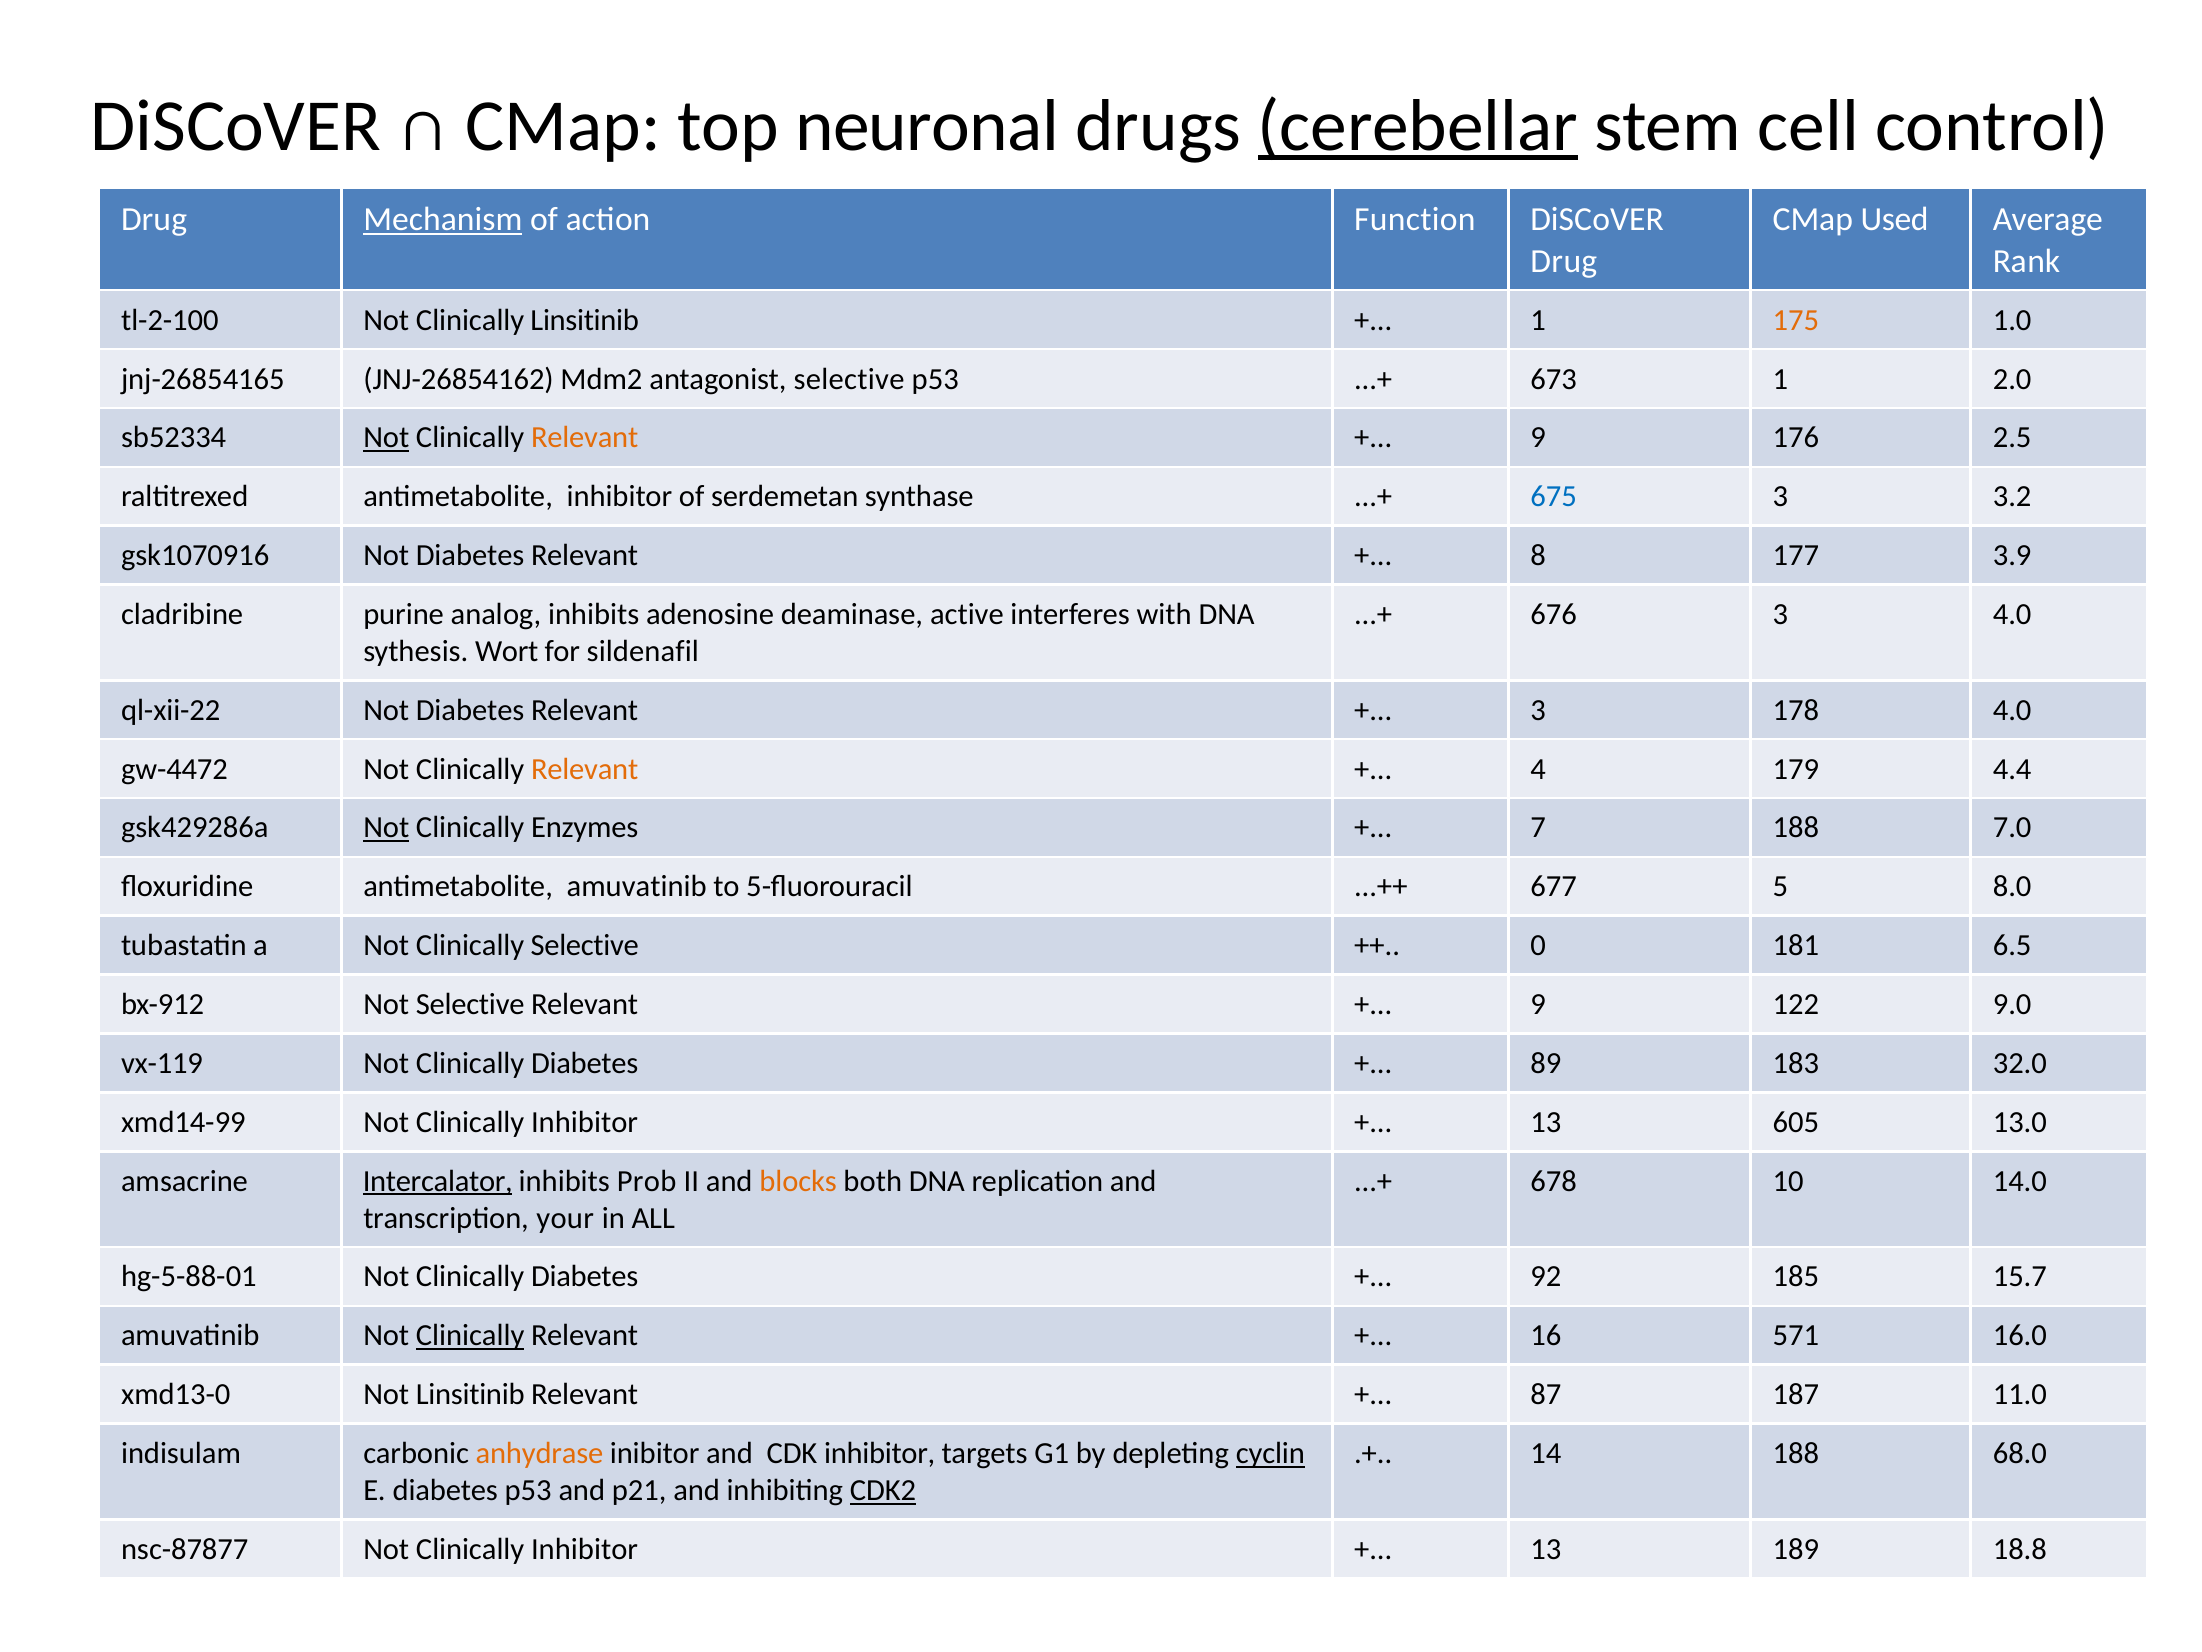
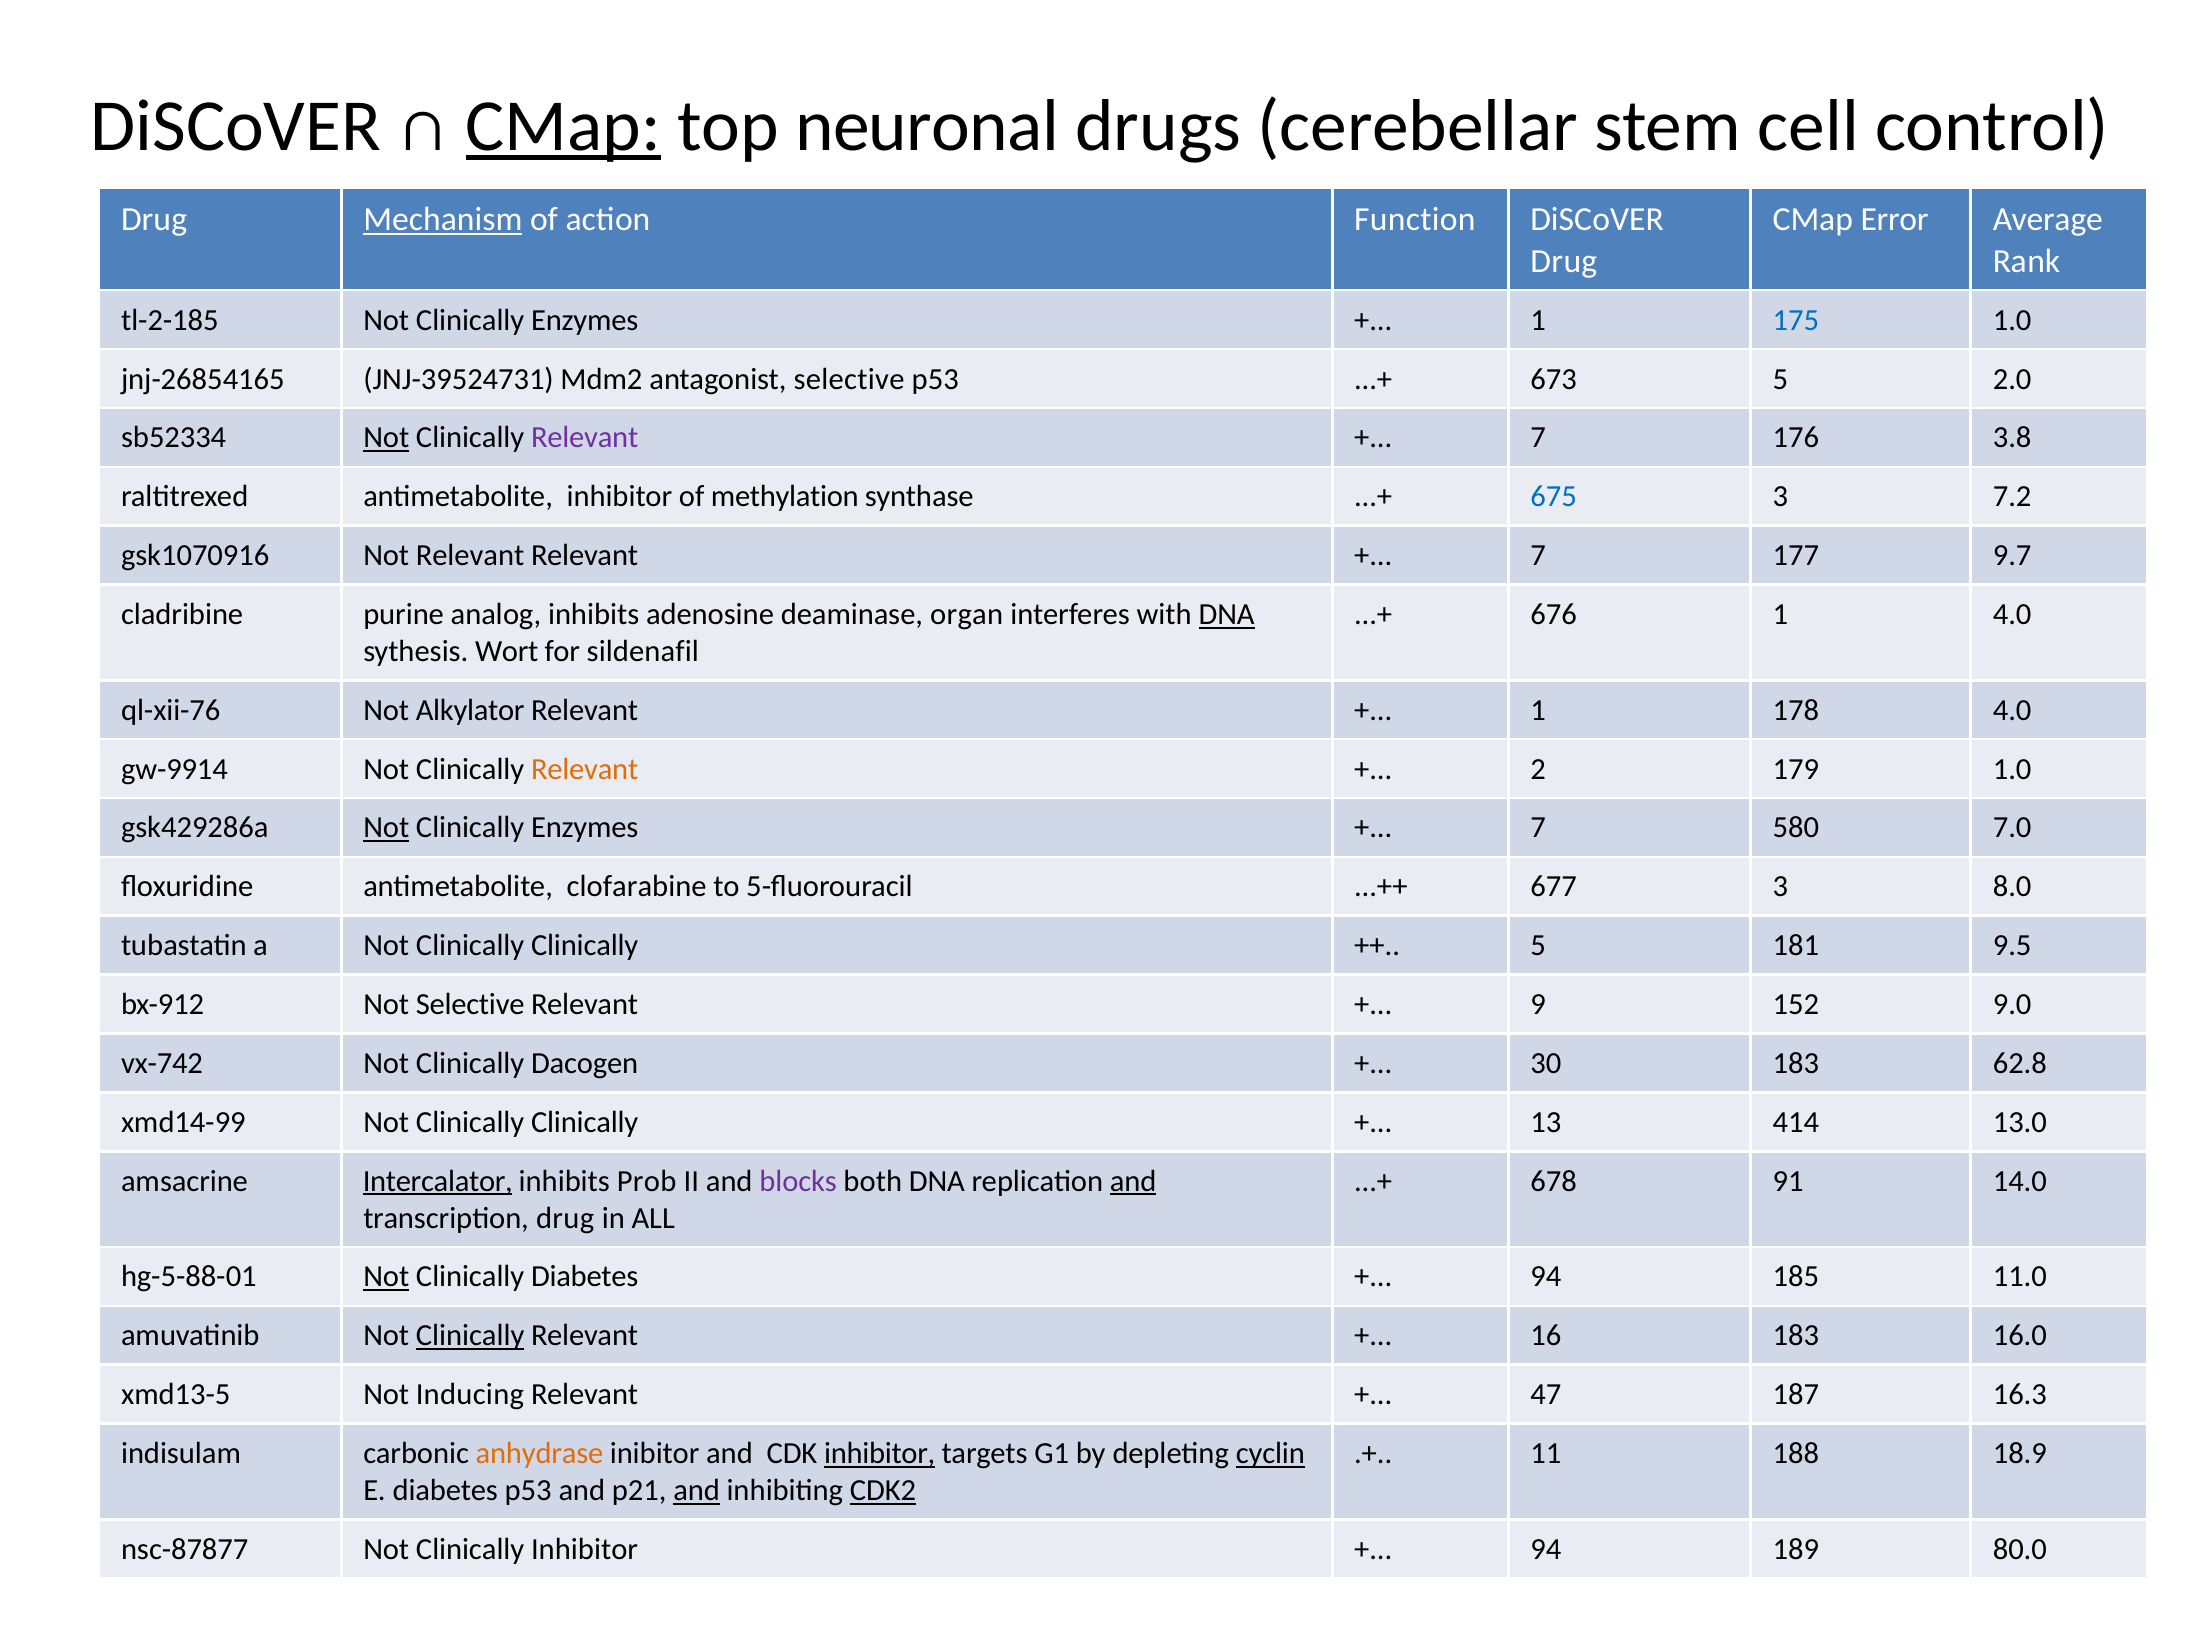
CMap underline: none -> present (563, 126)
cerebellar underline: present -> none (1418, 126)
Used: Used -> Error (1895, 219)
tl-2-100: tl-2-100 -> tl-2-185 (170, 320)
Linsitinib: Linsitinib -> Enzymes (585, 320)
175 colour: orange -> blue (1796, 320)
JNJ-26854162: JNJ-26854162 -> JNJ-39524731 (459, 379)
673 1: 1 -> 5 (1780, 379)
Relevant colour: orange -> purple (585, 438)
9: 9 -> 7 (1538, 438)
2.5: 2.5 -> 3.8 (2012, 438)
serdemetan: serdemetan -> methylation (785, 497)
3.2: 3.2 -> 7.2 (2012, 497)
gsk1070916 Not Diabetes: Diabetes -> Relevant (470, 555)
8: 8 -> 7 (1538, 555)
3.9: 3.9 -> 9.7 (2012, 555)
active: active -> organ (967, 614)
DNA underline: none -> present (1227, 614)
676 3: 3 -> 1 (1780, 614)
ql-xii-22: ql-xii-22 -> ql-xii-76 (171, 710)
Diabetes: Diabetes -> Alkylator (470, 710)
3: 3 -> 1 (1538, 710)
gw-4472: gw-4472 -> gw-9914 (174, 769)
4: 4 -> 2 (1538, 769)
179 4.4: 4.4 -> 1.0 (2012, 769)
7 188: 188 -> 580 (1796, 828)
antimetabolite amuvatinib: amuvatinib -> clofarabine (637, 886)
677 5: 5 -> 3 (1780, 886)
a Not Clinically Selective: Selective -> Clinically (585, 945)
0: 0 -> 5 (1538, 945)
6.5: 6.5 -> 9.5 (2012, 945)
122: 122 -> 152 (1796, 1004)
vx-119: vx-119 -> vx-742 (162, 1063)
Diabetes: Diabetes -> Dacogen (585, 1063)
89: 89 -> 30 (1546, 1063)
32.0: 32.0 -> 62.8 (2020, 1063)
xmd14-99 Not Clinically Inhibitor: Inhibitor -> Clinically (585, 1122)
605: 605 -> 414 (1796, 1122)
blocks colour: orange -> purple (798, 1181)
and underline: none -> present (1133, 1181)
10: 10 -> 91 (1788, 1181)
transcription your: your -> drug (565, 1218)
Not underline: none -> present (386, 1276)
92: 92 -> 94 (1546, 1276)
15.7: 15.7 -> 11.0 (2020, 1276)
16 571: 571 -> 183 (1796, 1335)
xmd13-0: xmd13-0 -> xmd13-5 (176, 1394)
Not Linsitinib: Linsitinib -> Inducing (470, 1394)
87: 87 -> 47 (1546, 1394)
11.0: 11.0 -> 16.3 (2020, 1394)
inhibitor underline: none -> present (880, 1453)
14: 14 -> 11 (1546, 1453)
68.0: 68.0 -> 18.9 (2020, 1453)
and underline: none -> present (697, 1490)
13: 13 -> 94 (1546, 1549)
18.8: 18.8 -> 80.0 (2020, 1549)
